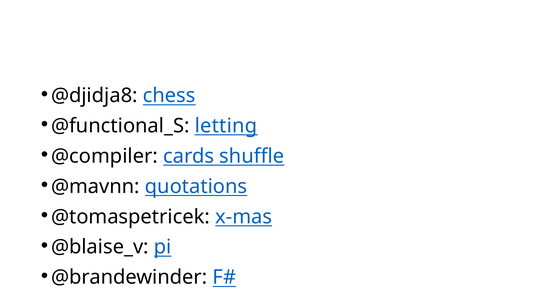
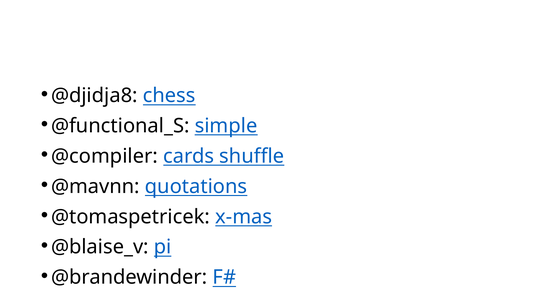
letting: letting -> simple (226, 126)
